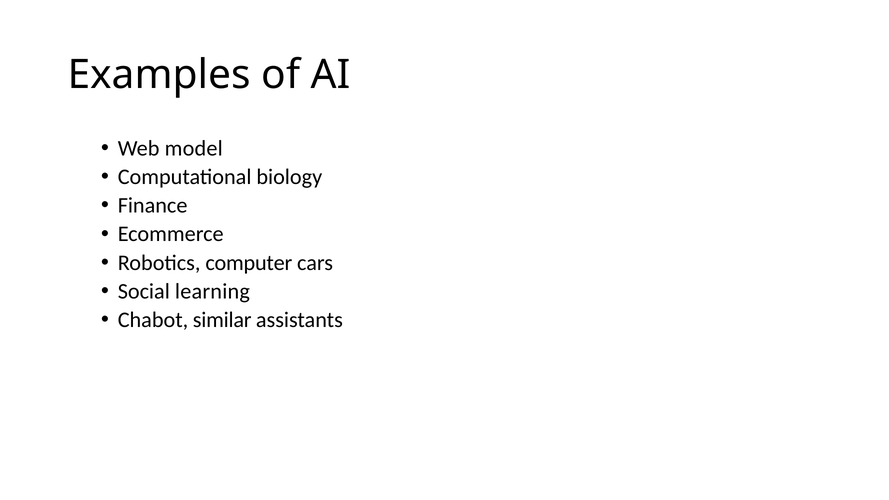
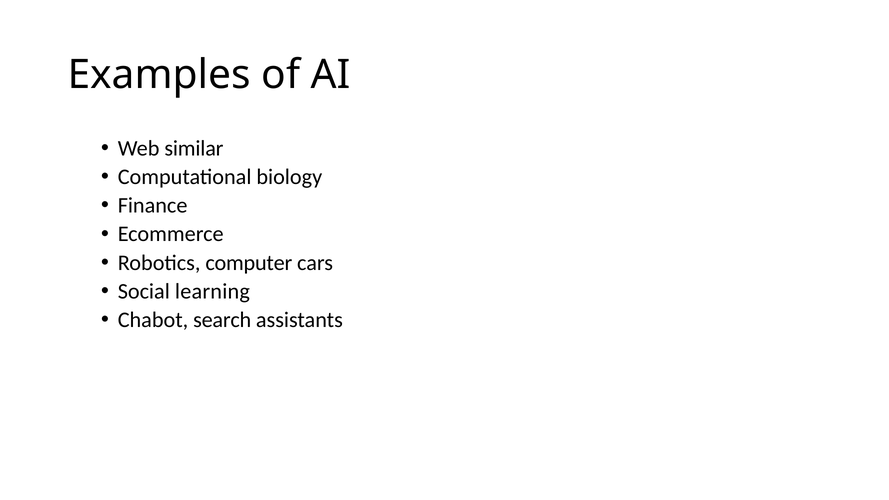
model: model -> similar (194, 148)
similar: similar -> search (222, 320)
